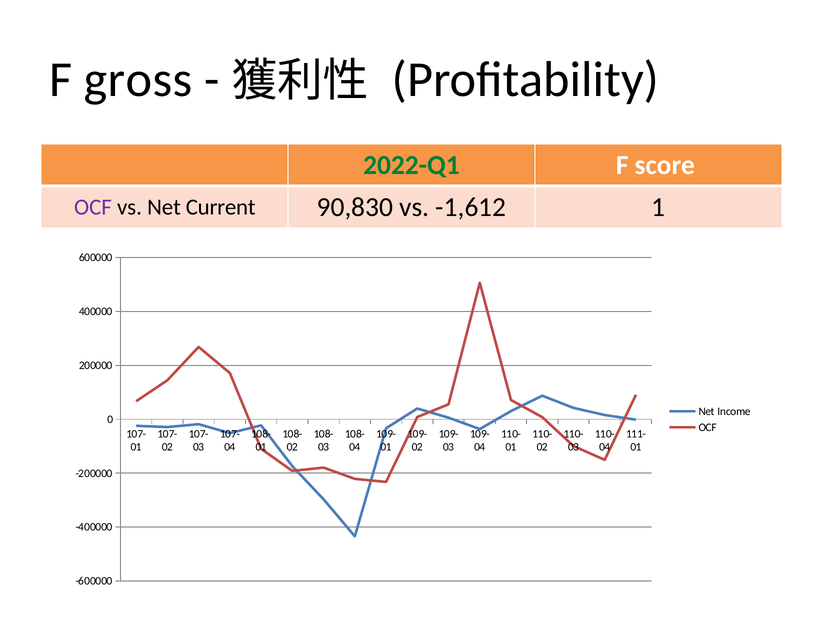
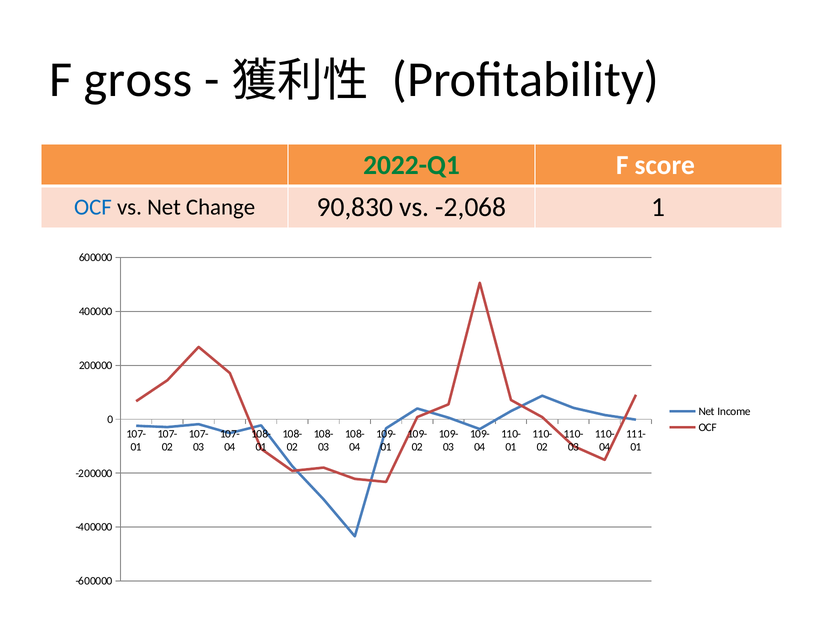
OCF colour: purple -> blue (93, 207)
Current: Current -> Change (221, 207)
-1,612: -1,612 -> -2,068 (471, 207)
